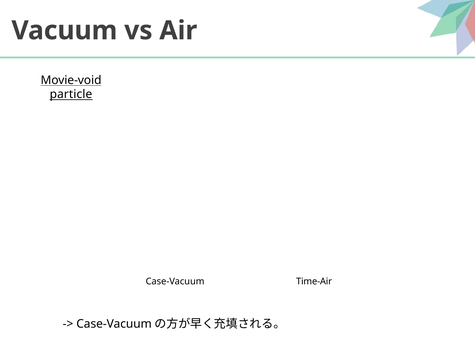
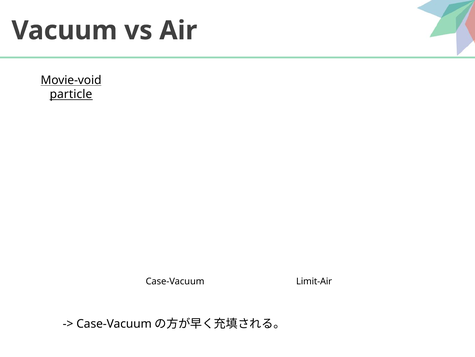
Time-Air: Time-Air -> Limit-Air (314, 281)
